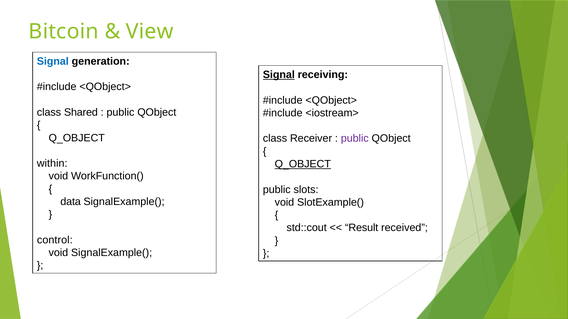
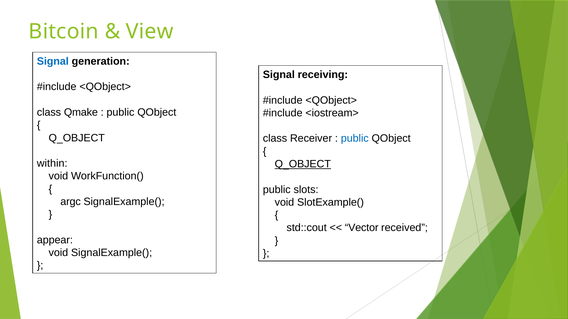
Signal underline: present -> none (279, 75)
Shared: Shared -> Qmake (81, 113)
public colour: purple -> blue (355, 139)
data: data -> argc (71, 202)
Result: Result -> Vector (362, 228)
control: control -> appear (55, 240)
